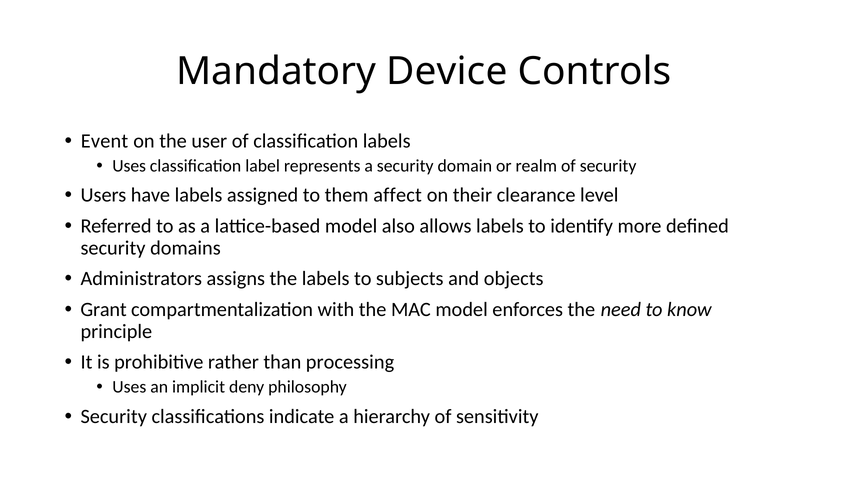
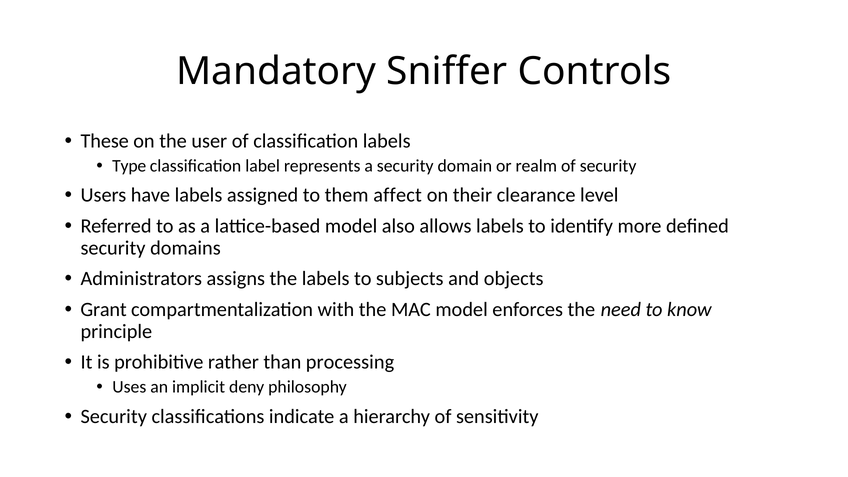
Device: Device -> Sniffer (447, 71)
Event: Event -> These (105, 141)
Uses: Uses -> Type (129, 166)
